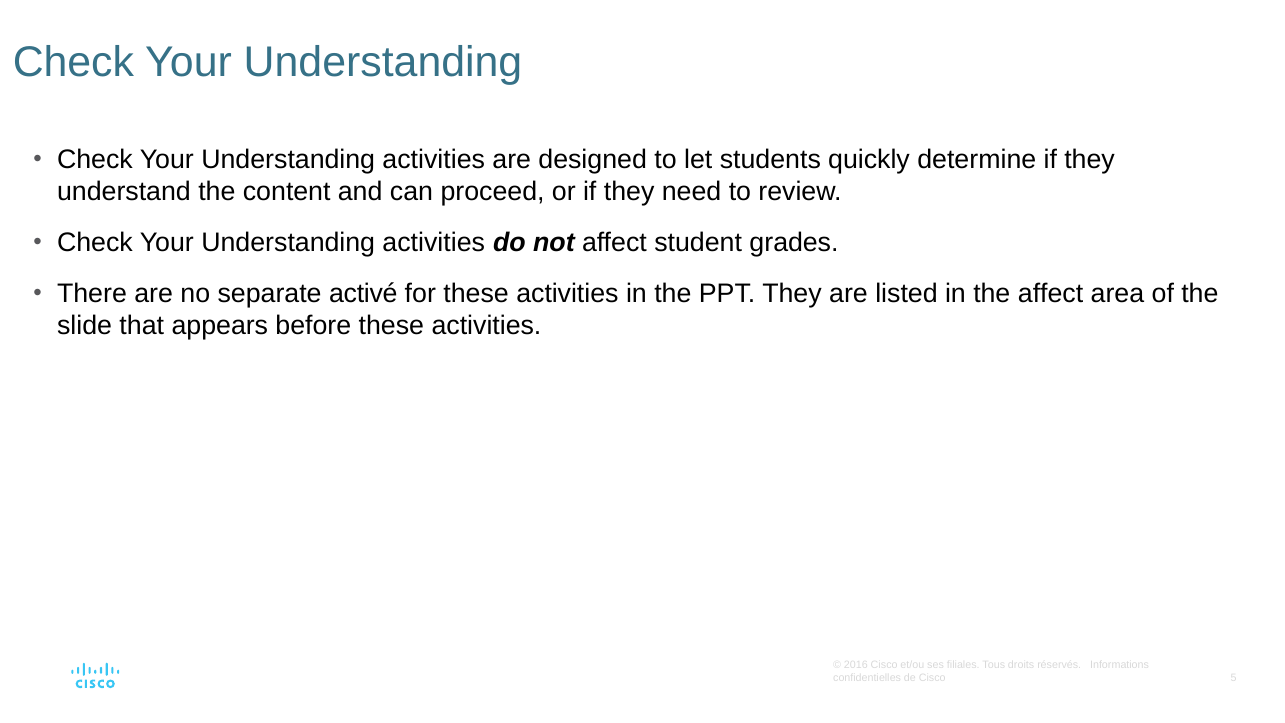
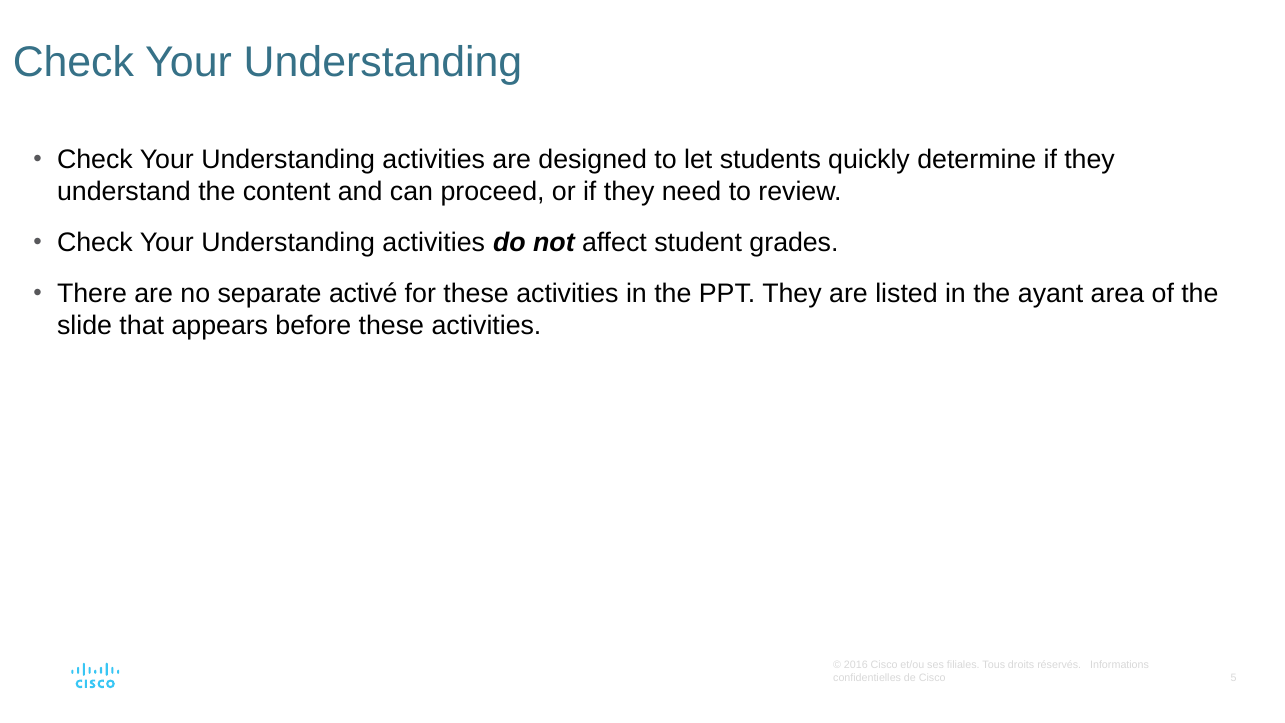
the affect: affect -> ayant (1051, 294)
